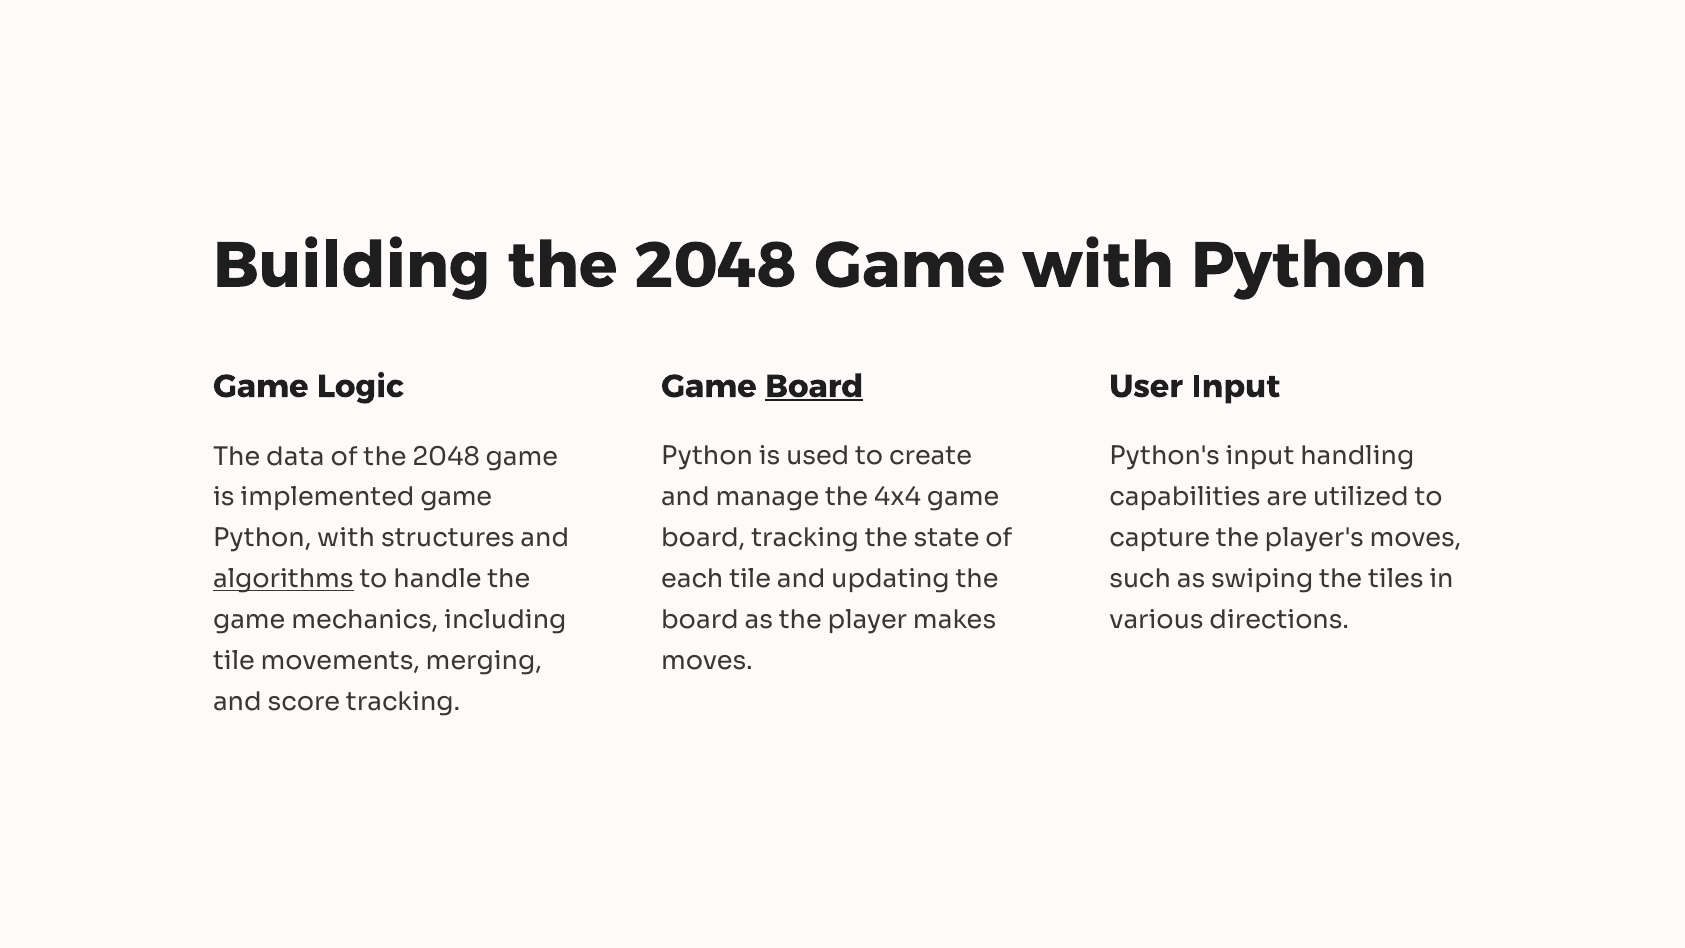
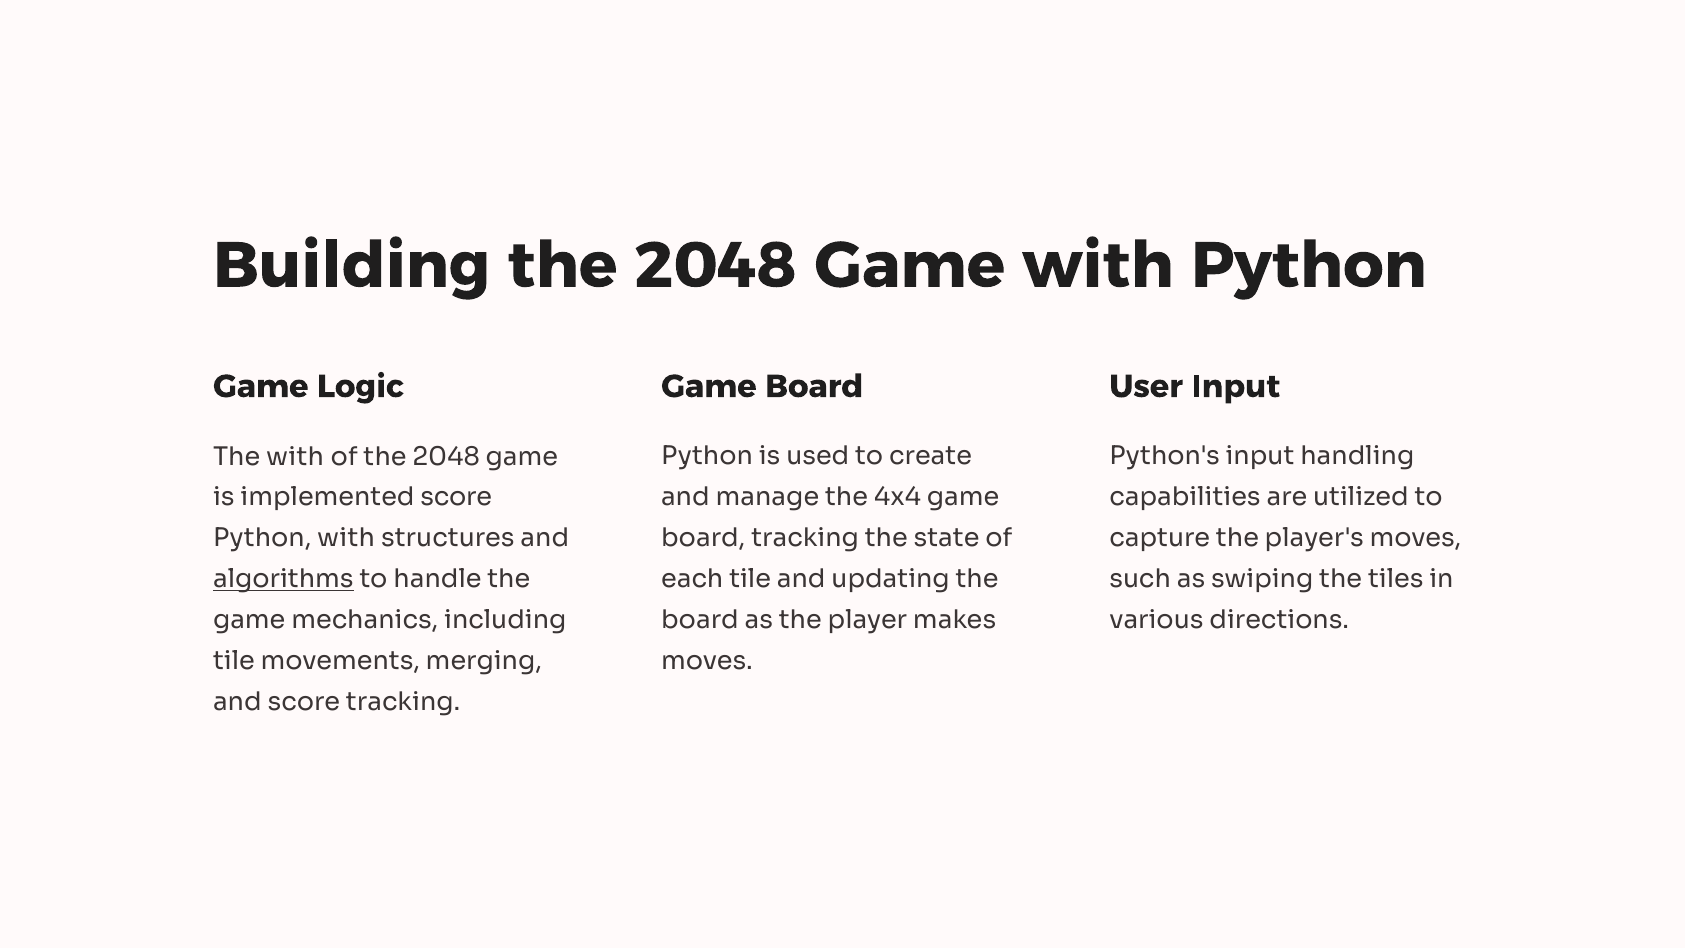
Board underline: present -> none (814, 386)
The data: data -> with (295, 456)
implemented game: game -> score (456, 497)
